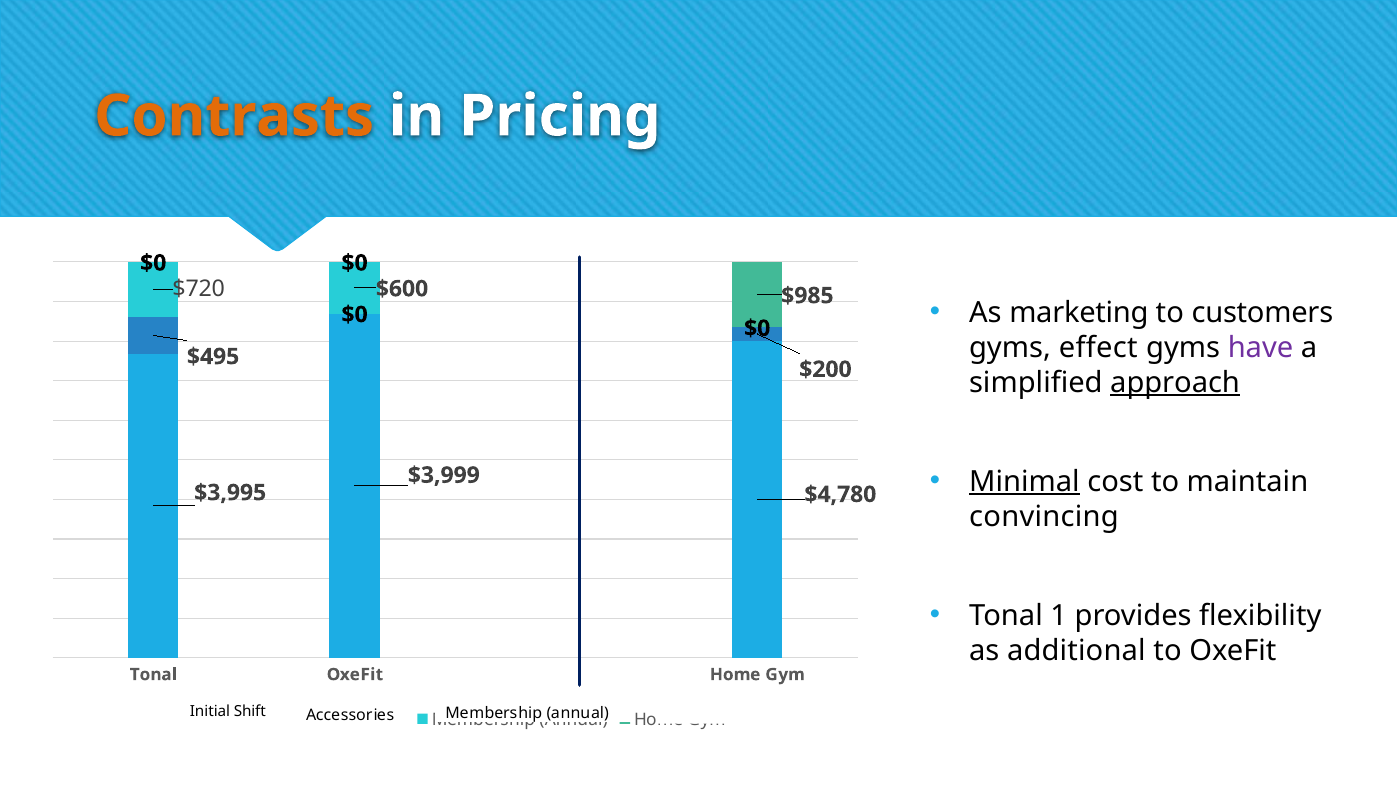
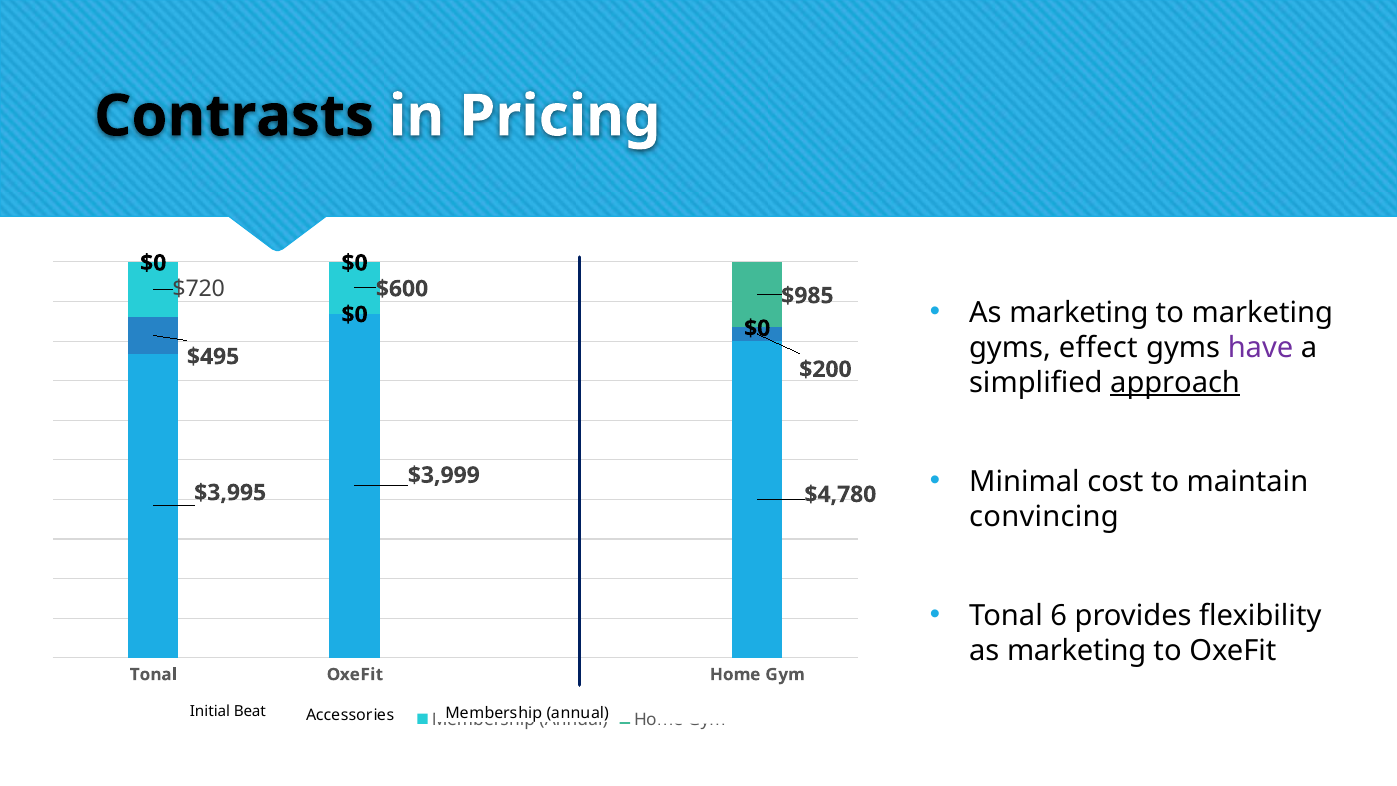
Contrasts colour: orange -> black (234, 116)
to customers: customers -> marketing (1262, 313)
Minimal underline: present -> none (1024, 482)
1: 1 -> 6 (1059, 616)
additional: additional -> marketing (1077, 651)
Shift: Shift -> Beat (250, 712)
